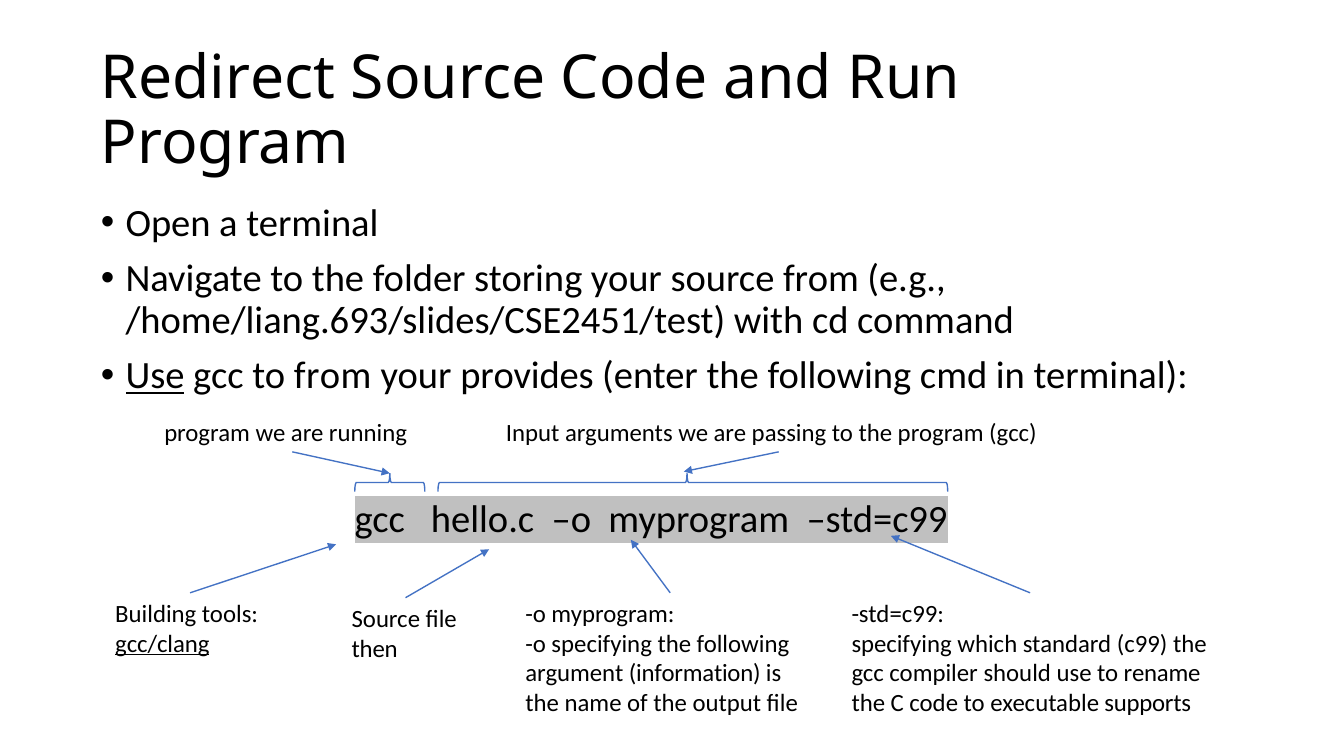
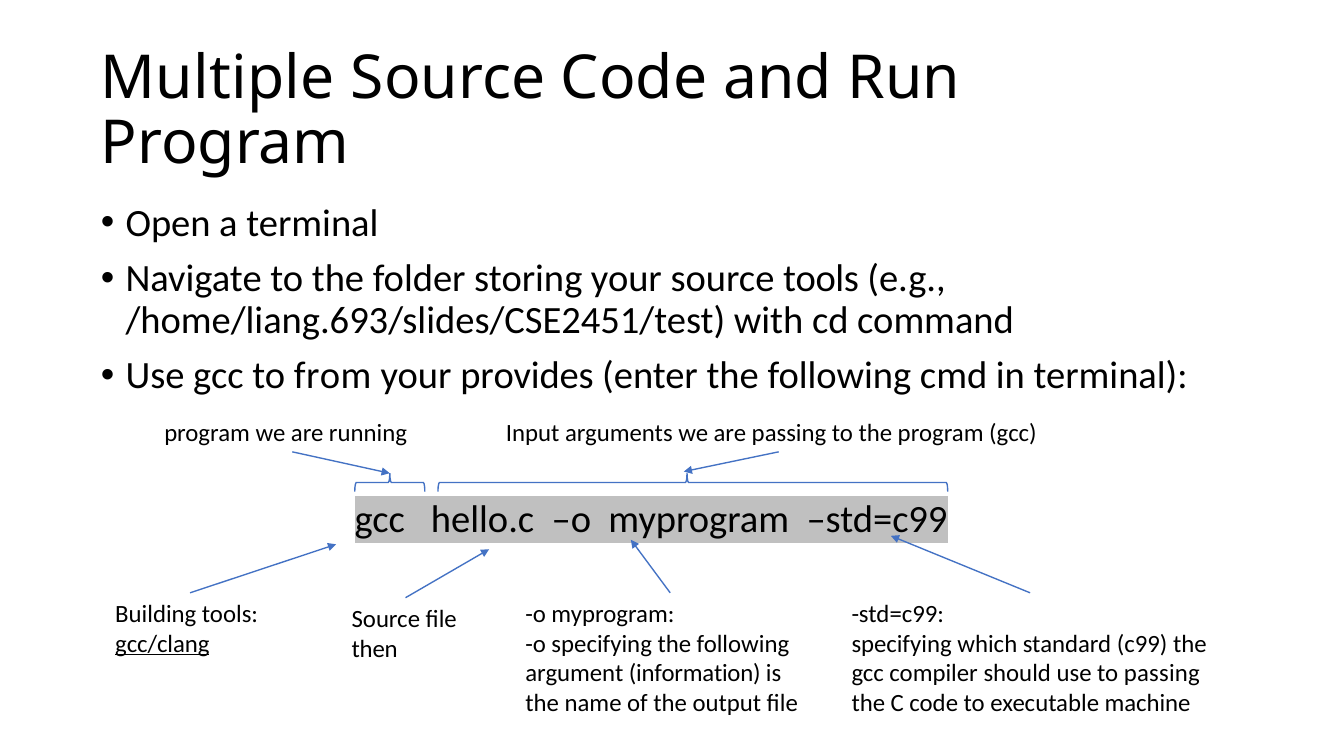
Redirect: Redirect -> Multiple (218, 78)
source from: from -> tools (821, 279)
Use underline: present -> none (155, 376)
to rename: rename -> passing (1162, 673)
supports: supports -> machine (1148, 703)
